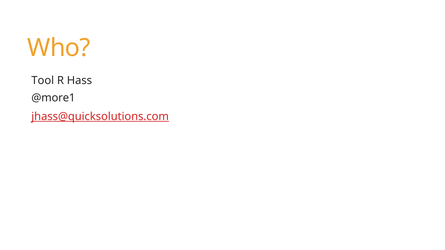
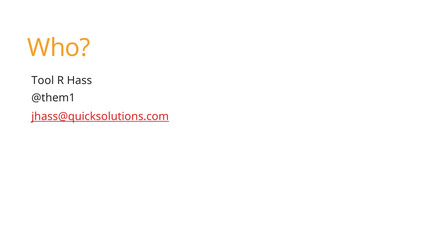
@more1: @more1 -> @them1 (53, 98)
